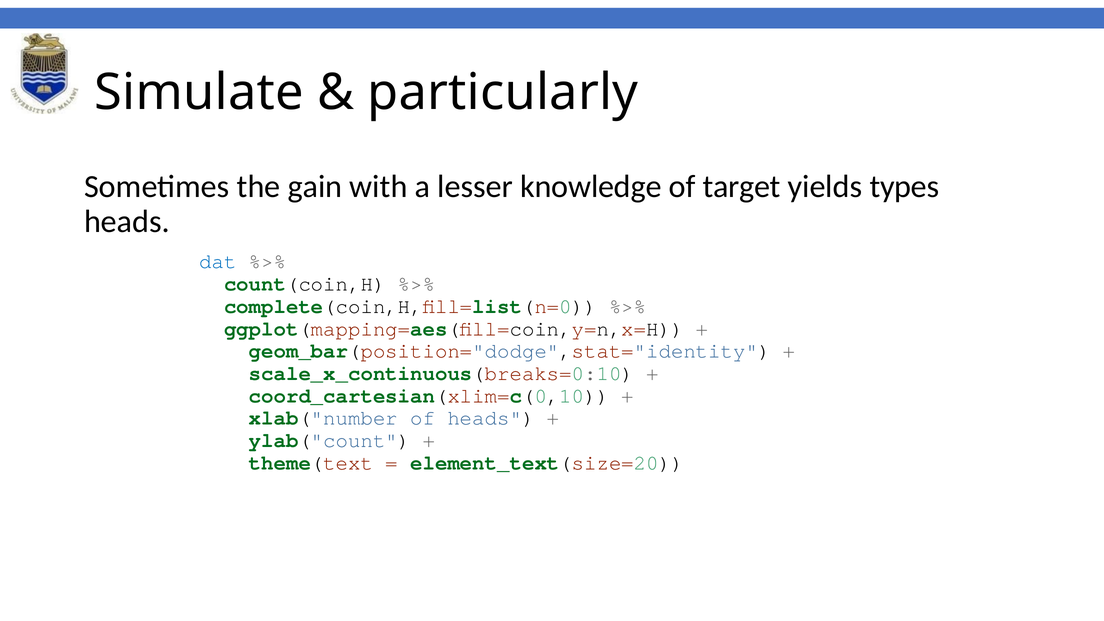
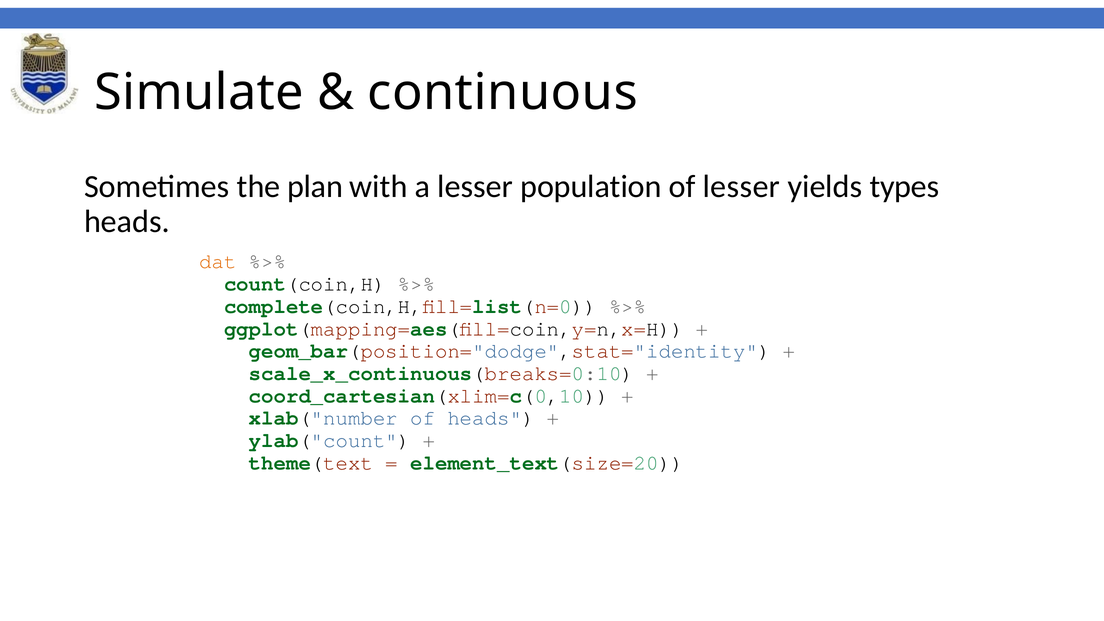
particularly: particularly -> continuous (503, 93)
gain: gain -> plan (315, 187)
knowledge: knowledge -> population (591, 187)
of target: target -> lesser (741, 187)
dat colour: blue -> orange (218, 262)
